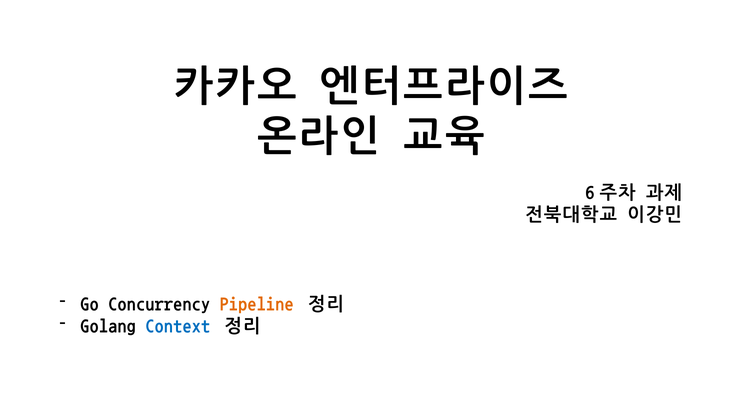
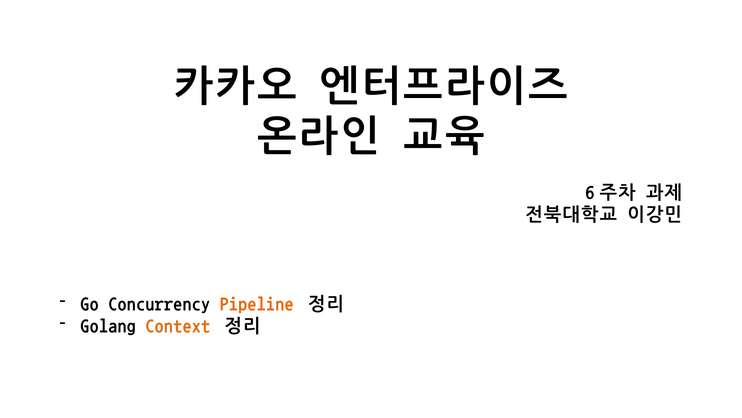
Context colour: blue -> orange (178, 325)
